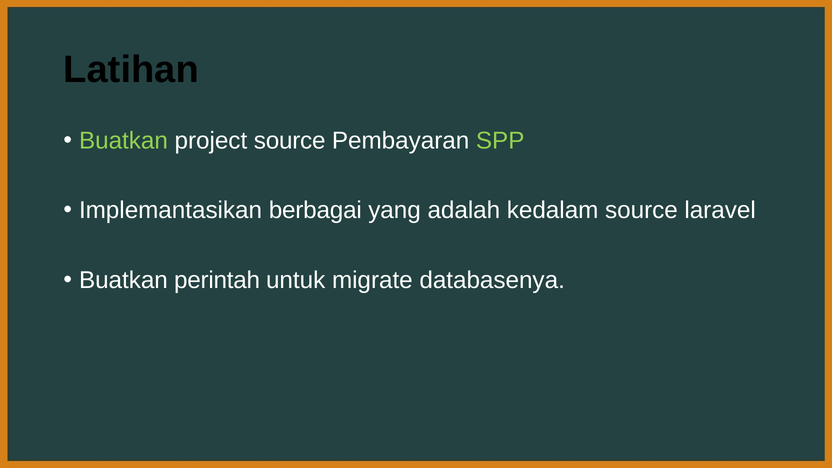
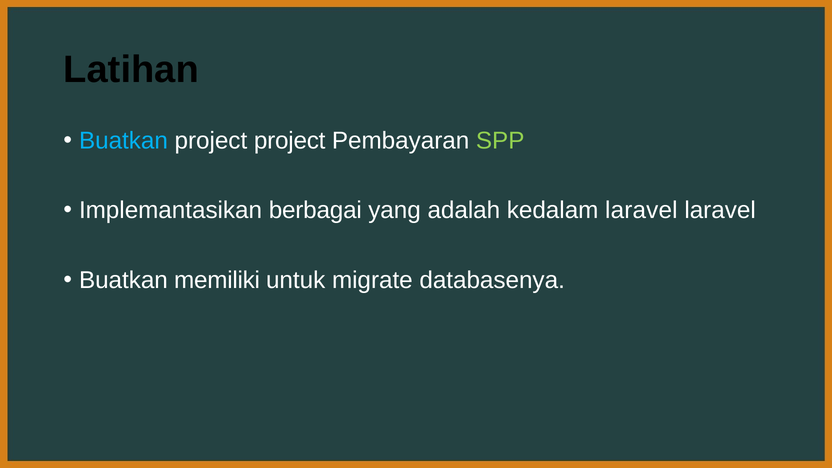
Buatkan colour: light green -> light blue (123, 141)
project source: source -> project (290, 141)
kedalam source: source -> laravel (641, 210)
perintah: perintah -> memiliki (217, 280)
